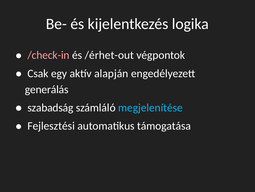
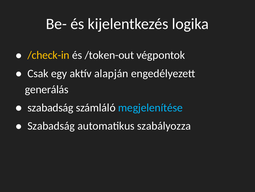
/check-in colour: pink -> yellow (48, 55)
/érhet-out: /érhet-out -> /token-out (109, 55)
Fejlesztési: Fejlesztési -> Szabadság (51, 126)
támogatása: támogatása -> szabályozza (164, 126)
